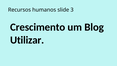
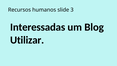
Crescimento: Crescimento -> Interessadas (38, 27)
